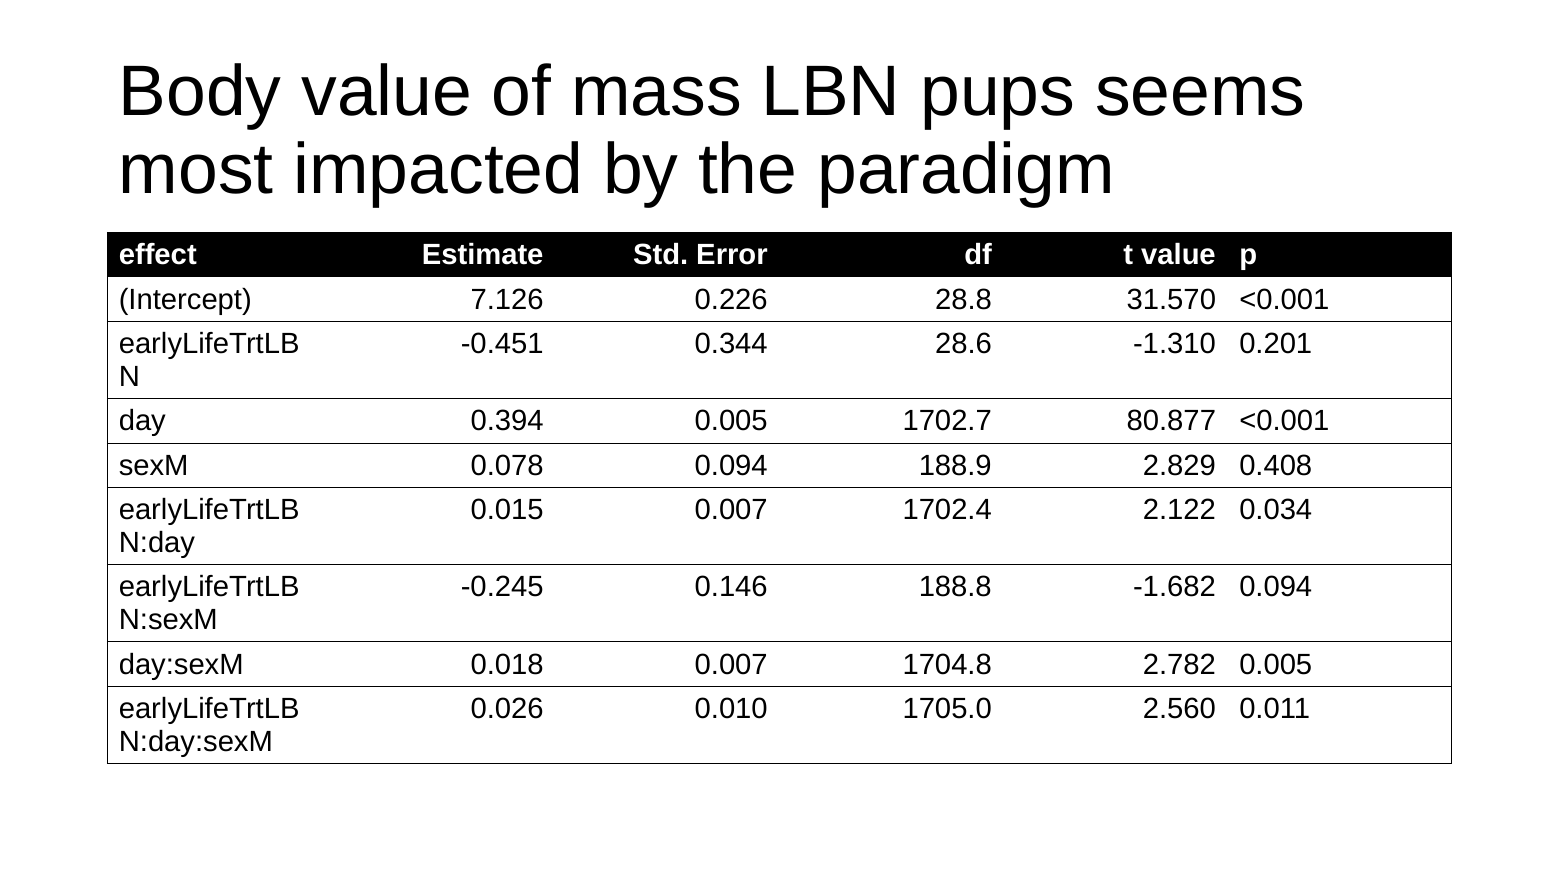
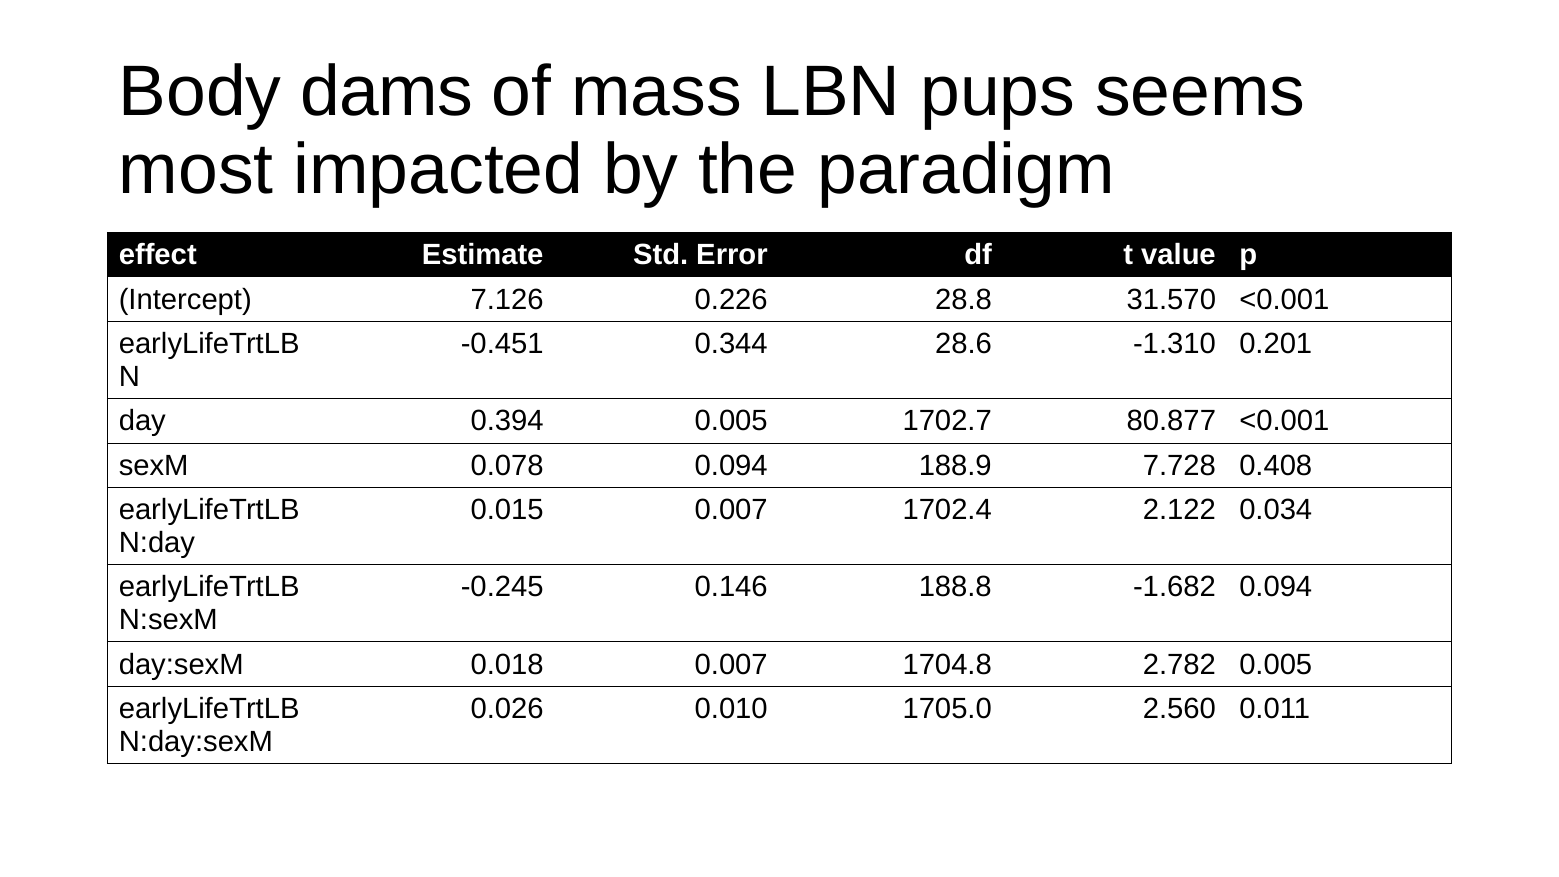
Body value: value -> dams (387, 92)
2.829: 2.829 -> 7.728 (1179, 466)
